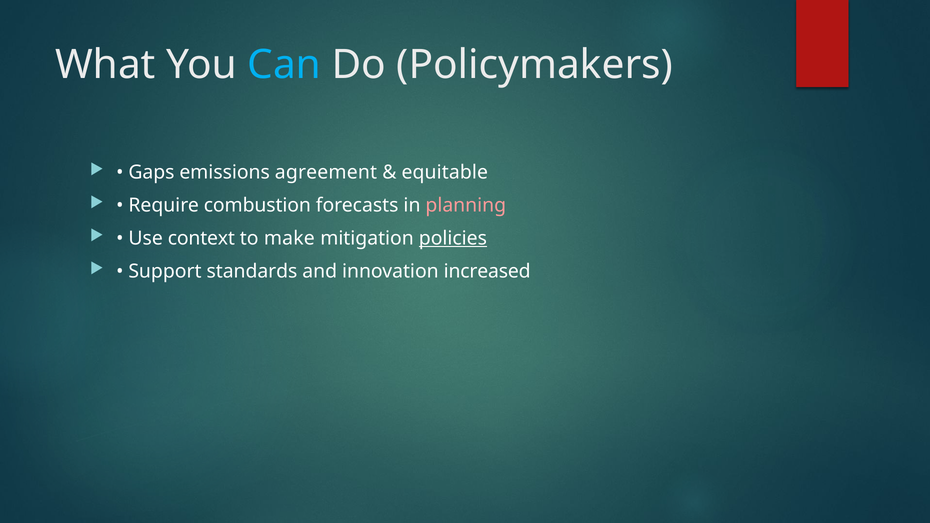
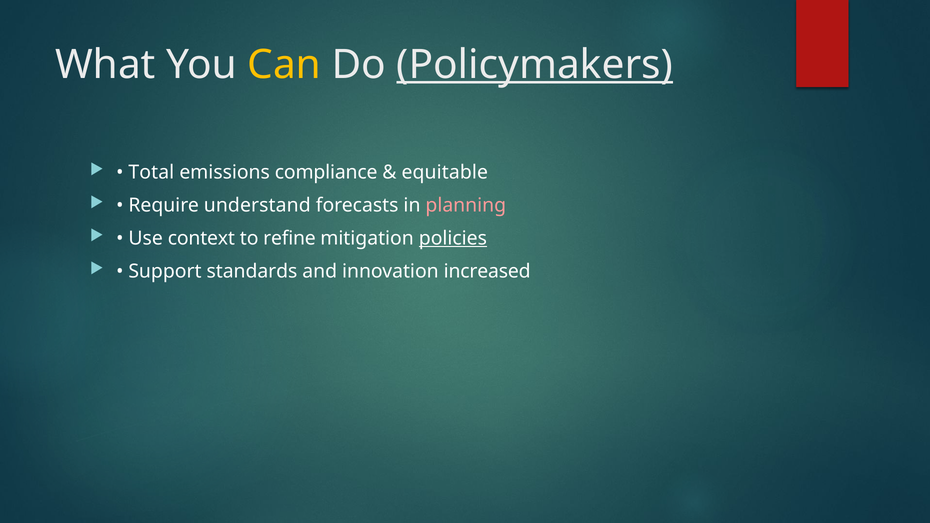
Can colour: light blue -> yellow (284, 65)
Policymakers underline: none -> present (535, 65)
Gaps: Gaps -> Total (151, 172)
agreement: agreement -> compliance (326, 172)
combustion: combustion -> understand (257, 205)
make: make -> refine (290, 238)
